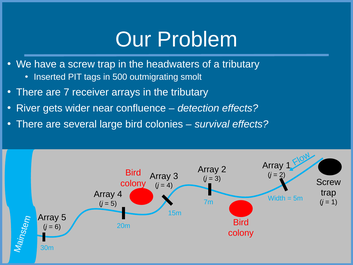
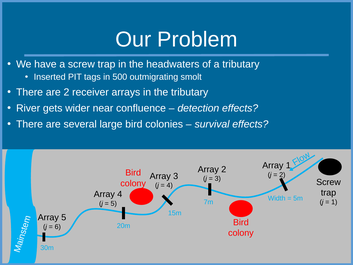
are 7: 7 -> 2 (66, 92)
